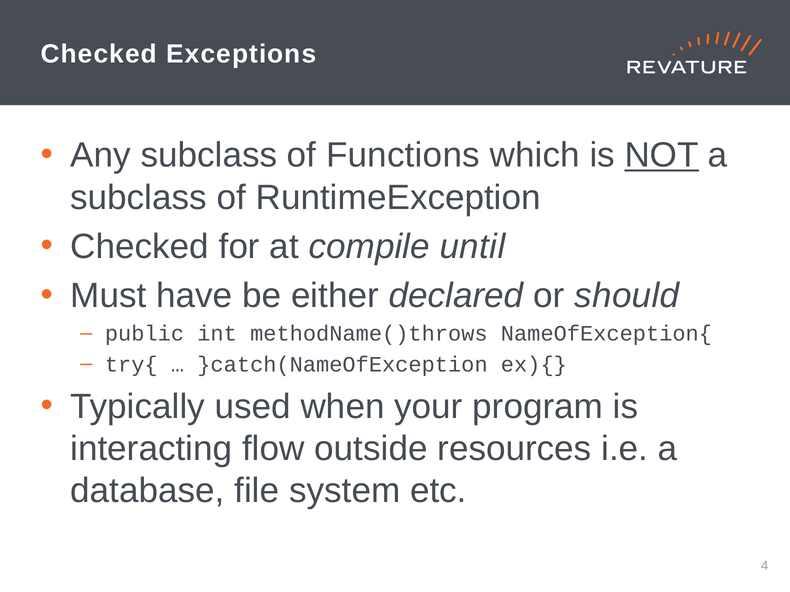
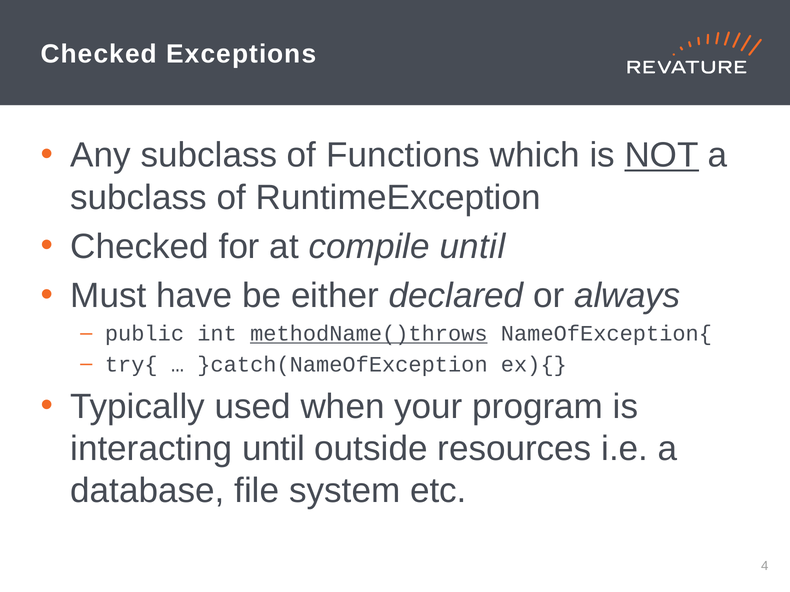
should: should -> always (627, 296)
methodName()throws underline: none -> present (369, 334)
interacting flow: flow -> until (274, 449)
